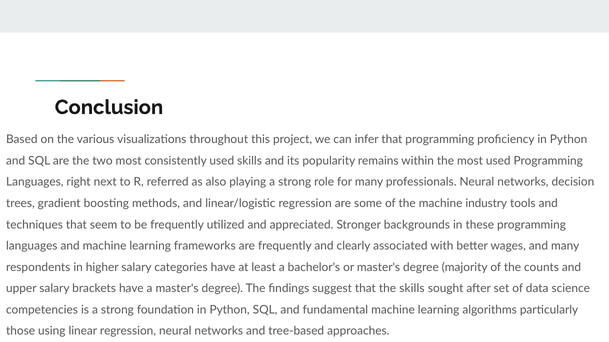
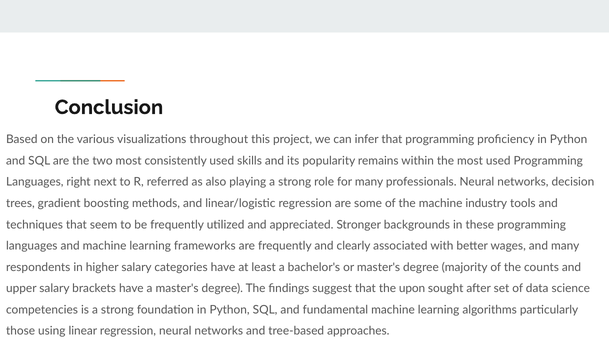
the skills: skills -> upon (412, 289)
